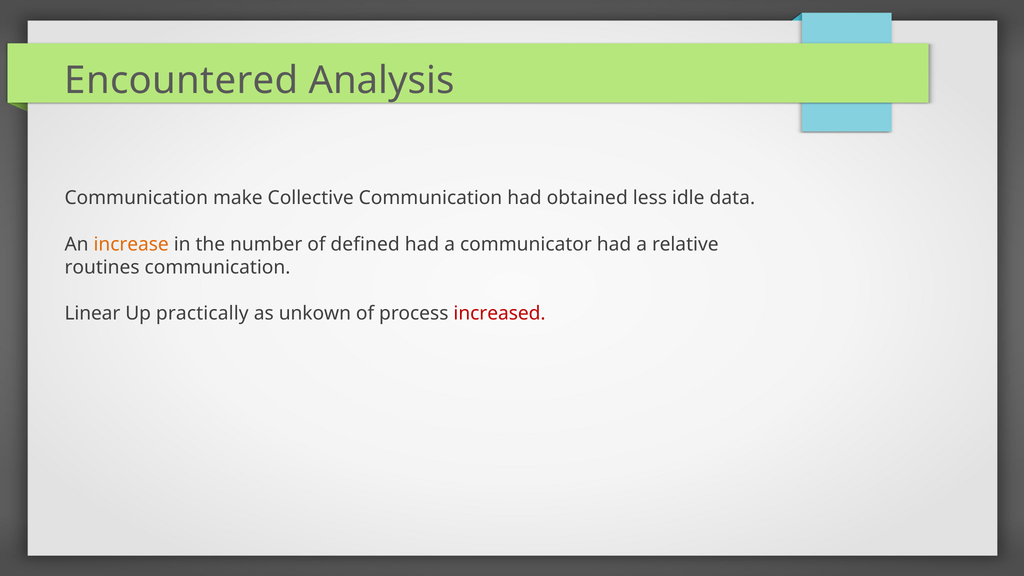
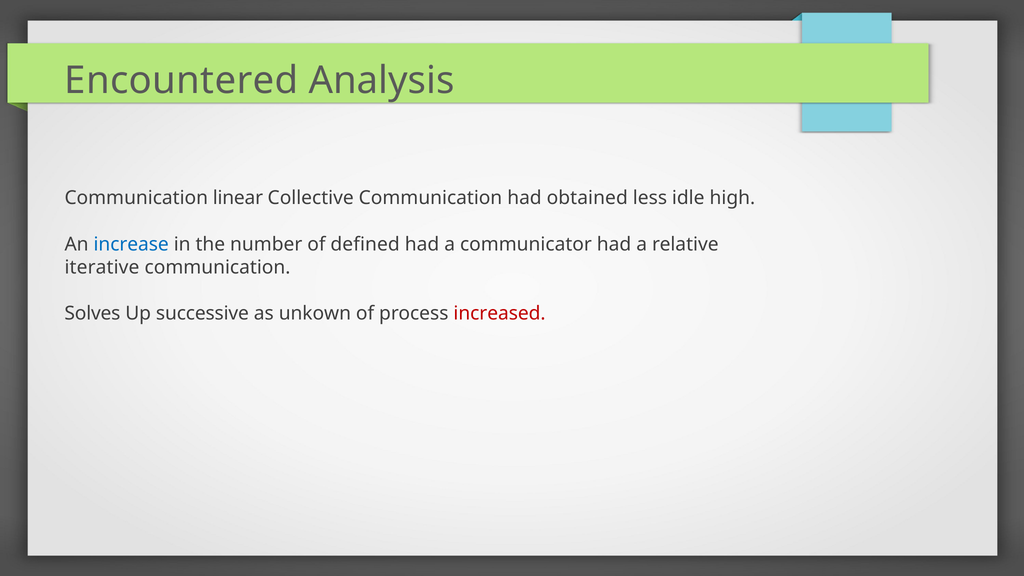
make: make -> linear (238, 198)
data: data -> high (732, 198)
increase colour: orange -> blue (131, 244)
routines: routines -> iterative (102, 267)
Linear: Linear -> Solves (92, 313)
practically: practically -> successive (202, 313)
